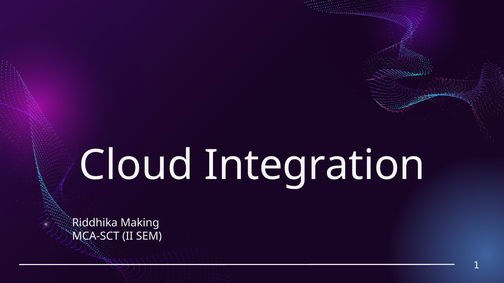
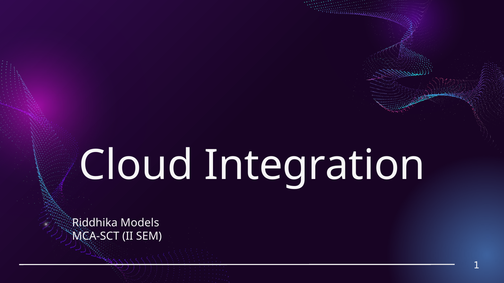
Making: Making -> Models (140, 223)
